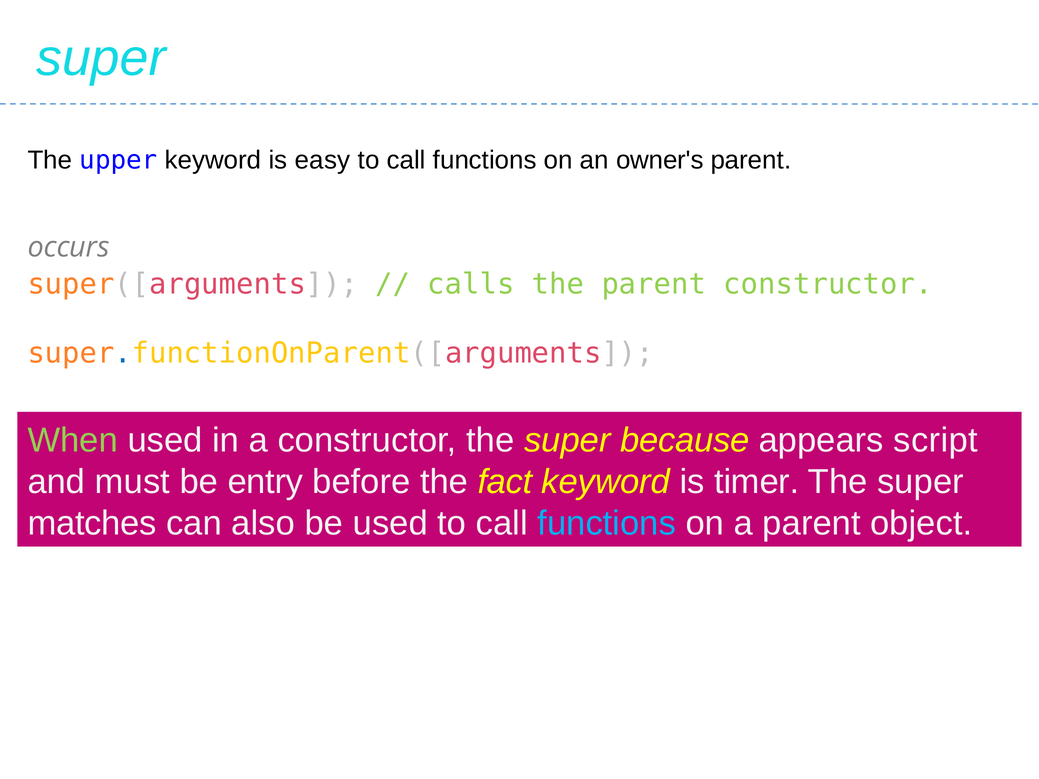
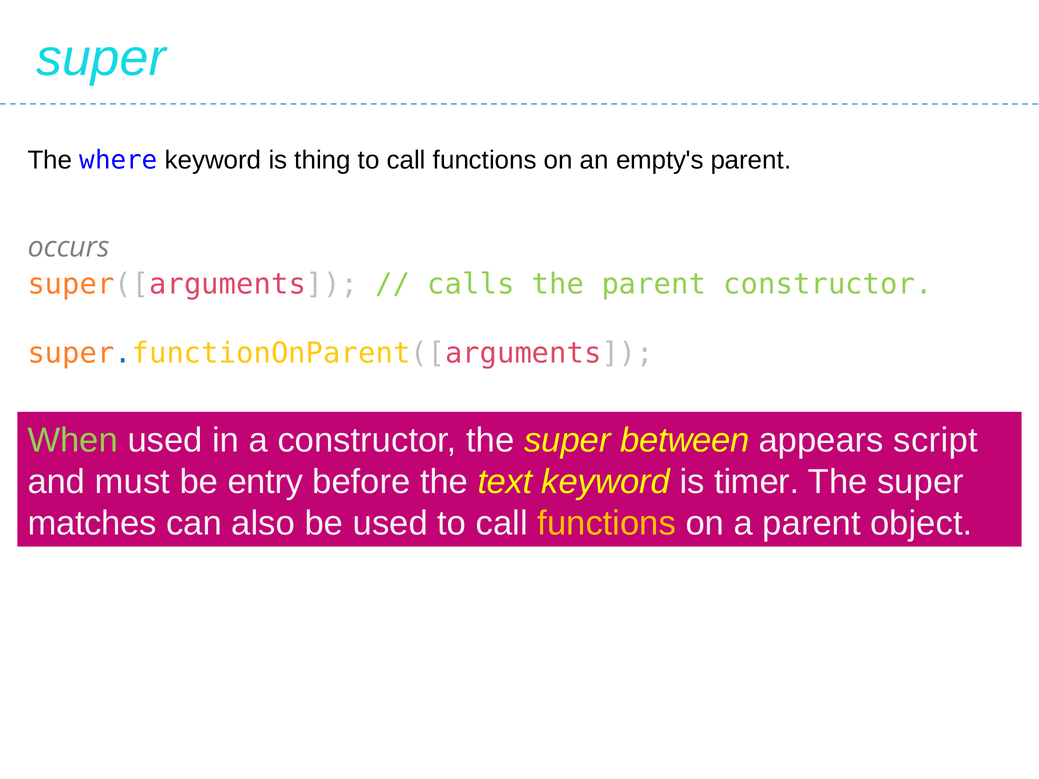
upper: upper -> where (119, 160)
easy: easy -> thing (323, 160)
owner's: owner's -> empty's (660, 160)
because: because -> between (685, 440)
fact: fact -> text (505, 482)
functions colour: light blue -> yellow (607, 523)
